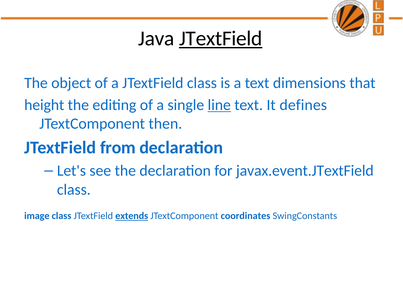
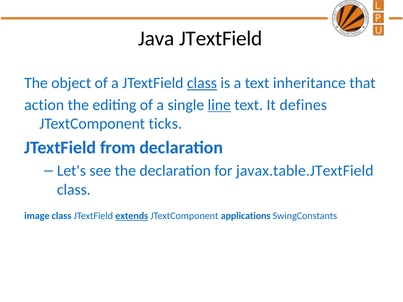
JTextField underline: present -> none (221, 39)
class underline: none -> present (202, 83)
dimensions: dimensions -> inheritance (309, 83)
height: height -> action (44, 105)
then: then -> ticks (165, 124)
javax.event.JTextField: javax.event.JTextField -> javax.table.JTextField (305, 171)
coordinates: coordinates -> applications (246, 216)
